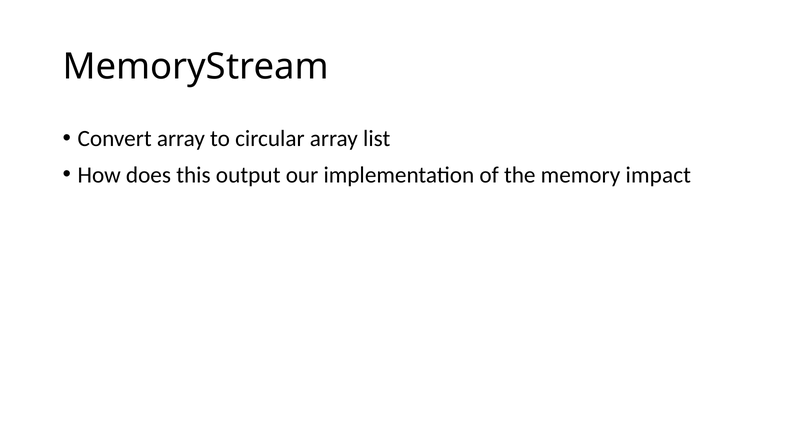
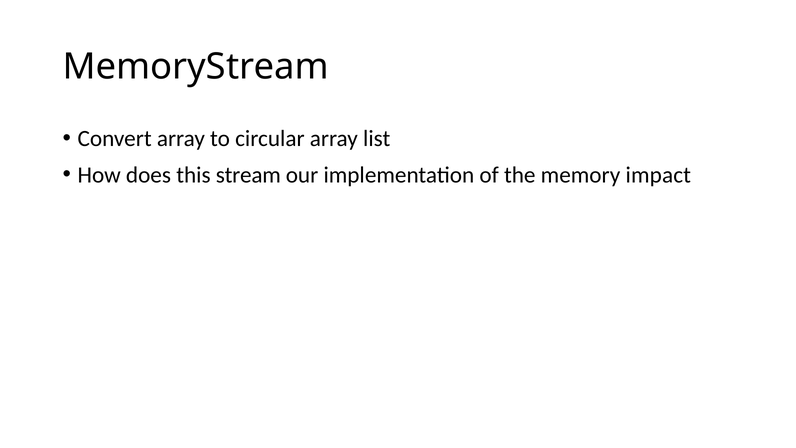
output: output -> stream (248, 175)
